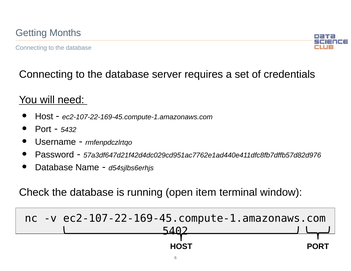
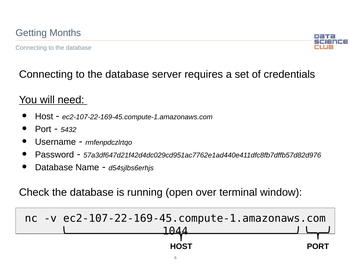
item: item -> over (206, 192)
5402: 5402 -> 1044 (175, 231)
